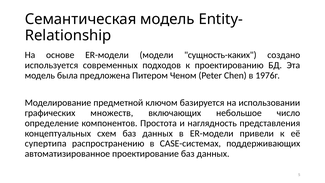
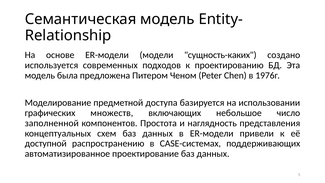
ключом: ключом -> доступа (161, 103)
определение: определение -> заполненной (52, 123)
супертипа: супертипа -> доступной (46, 143)
